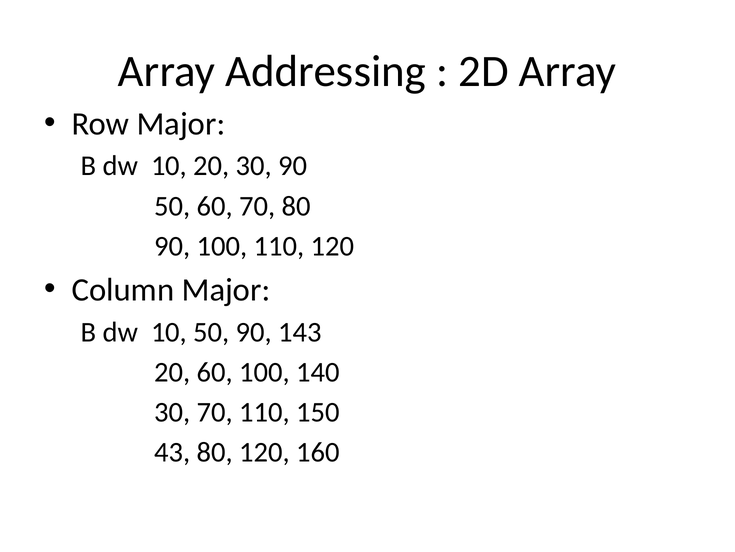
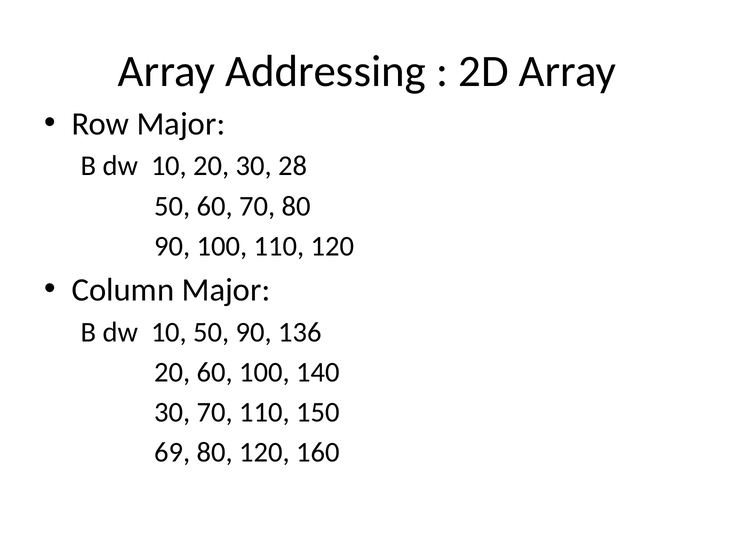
30 90: 90 -> 28 (293, 166)
143: 143 -> 136 (300, 332)
43: 43 -> 69 (172, 452)
